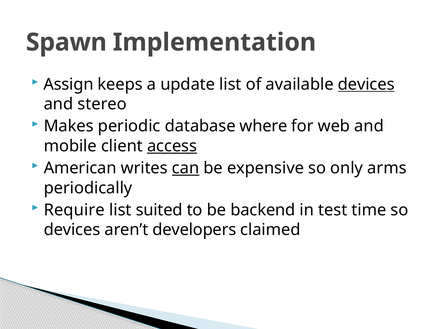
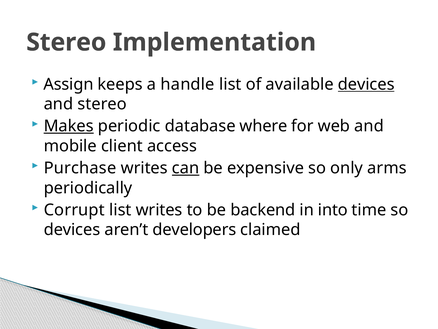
Spawn: Spawn -> Stereo (66, 42)
update: update -> handle (188, 84)
Makes underline: none -> present (69, 126)
access underline: present -> none (172, 146)
American: American -> Purchase (80, 168)
Require: Require -> Corrupt (74, 210)
list suited: suited -> writes (159, 210)
test: test -> into (333, 210)
